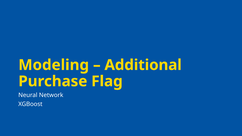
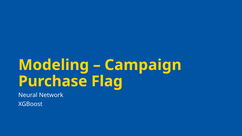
Additional: Additional -> Campaign (143, 65)
